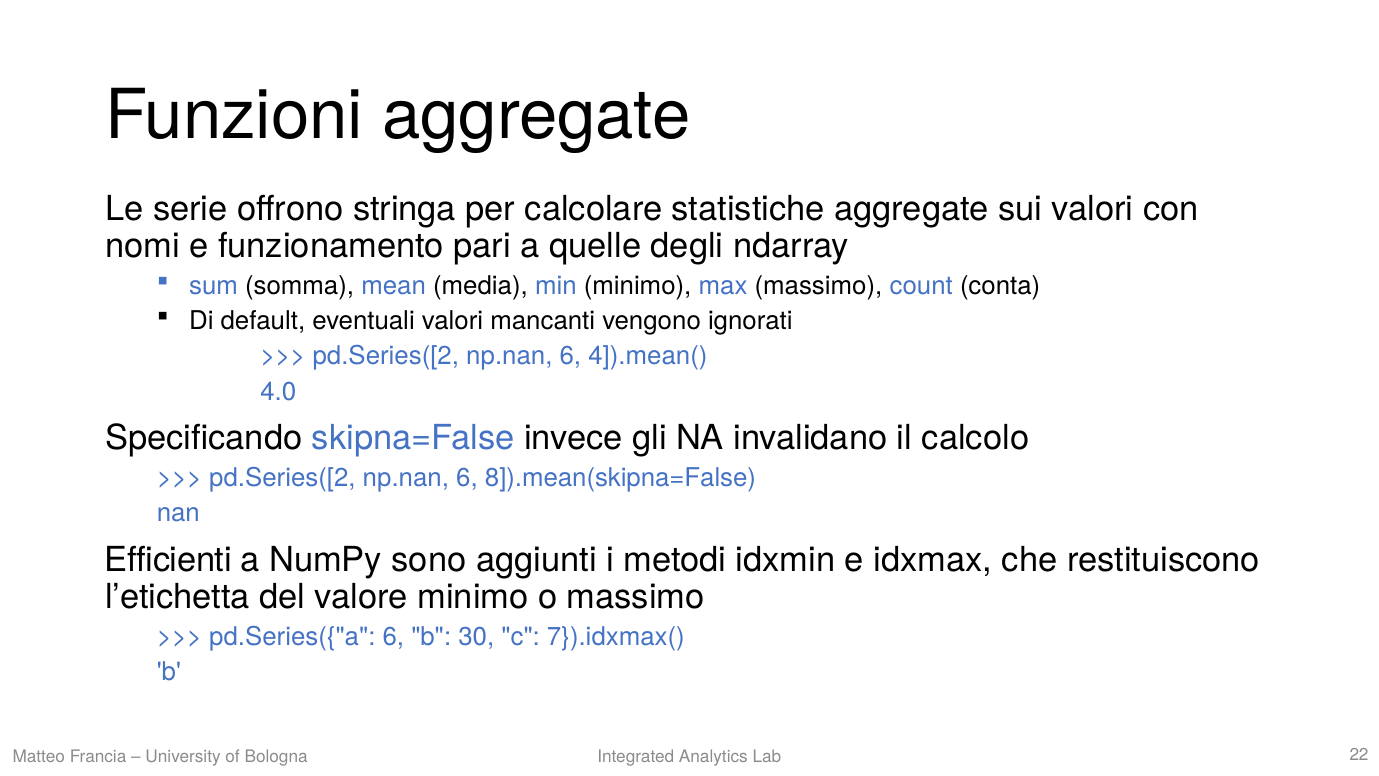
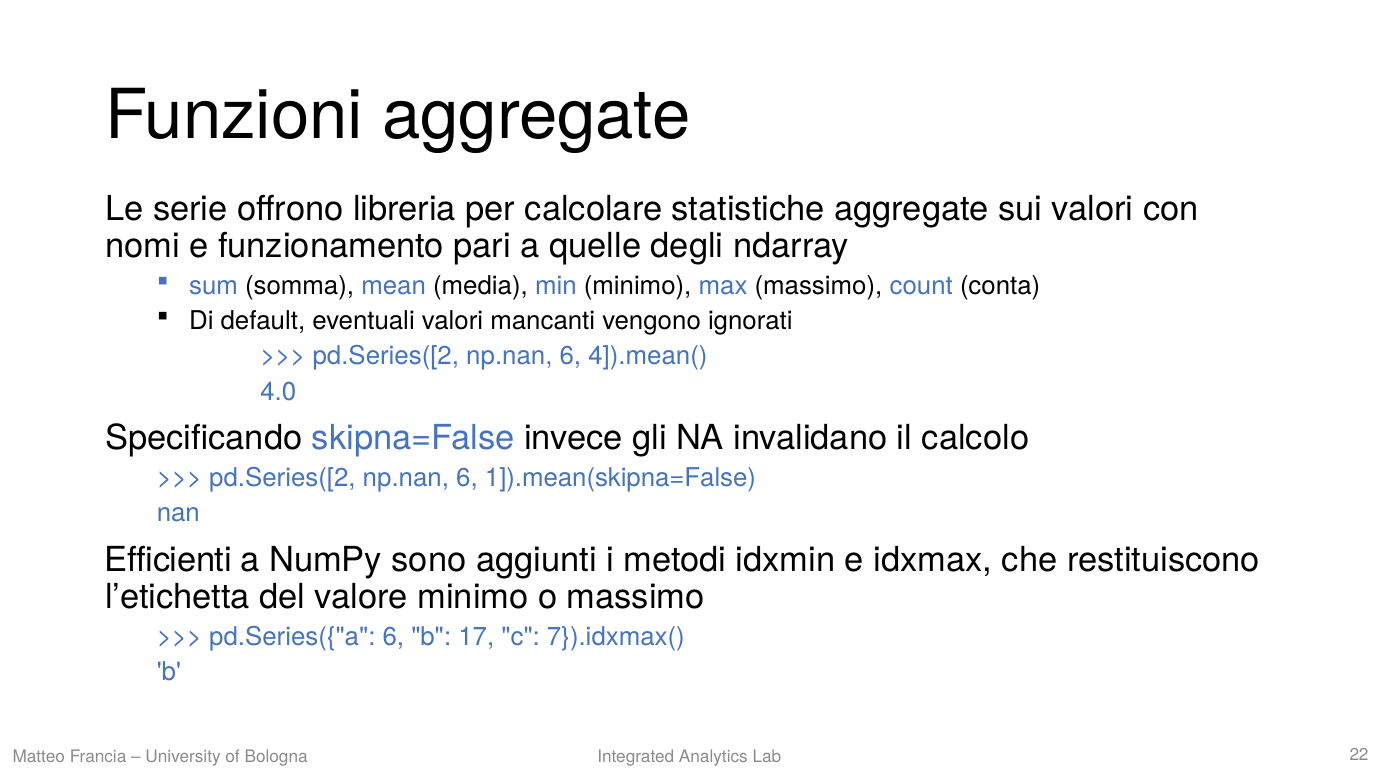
stringa: stringa -> libreria (405, 209)
8]).mean(skipna=False: 8]).mean(skipna=False -> 1]).mean(skipna=False (620, 478)
30: 30 -> 17 (476, 637)
